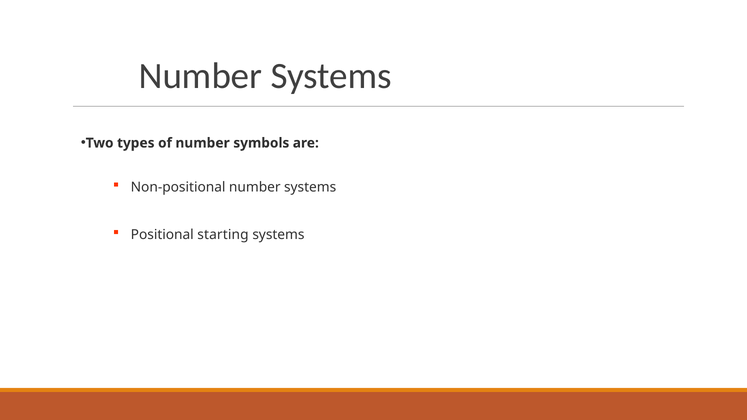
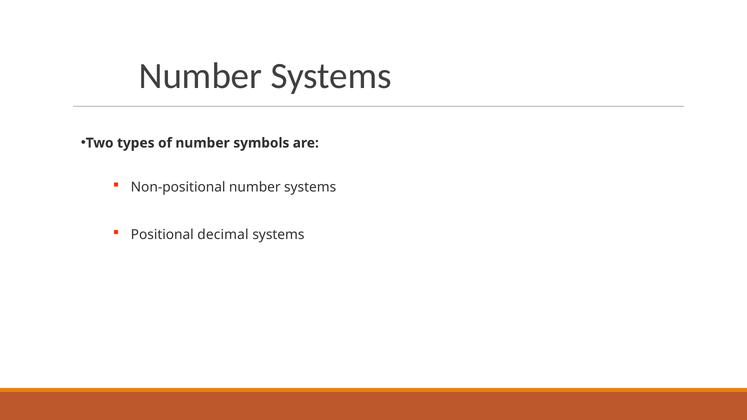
starting: starting -> decimal (223, 235)
